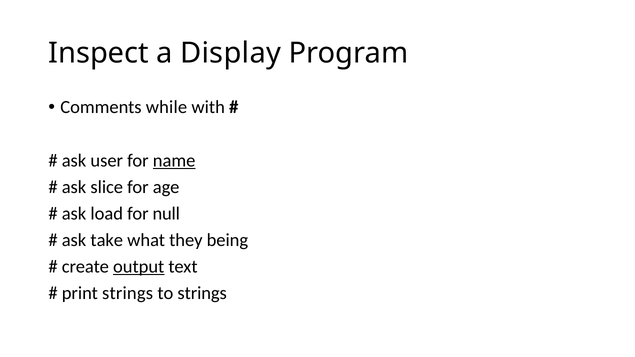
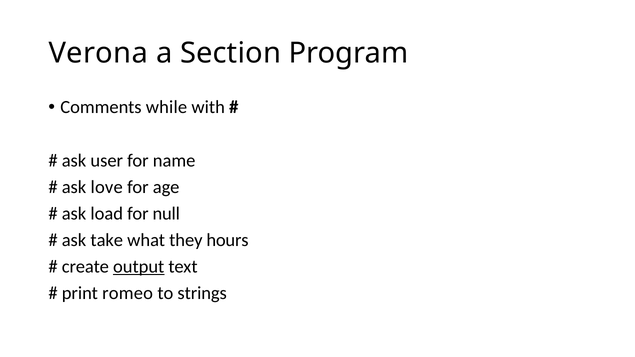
Inspect: Inspect -> Verona (98, 53)
Display: Display -> Section (231, 53)
name underline: present -> none (174, 160)
slice: slice -> love (107, 187)
being: being -> hours (227, 240)
print strings: strings -> romeo (128, 293)
